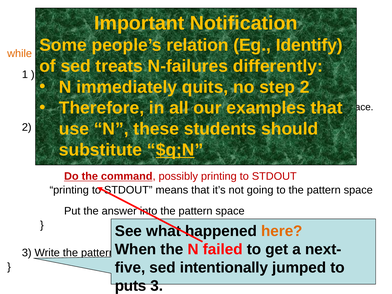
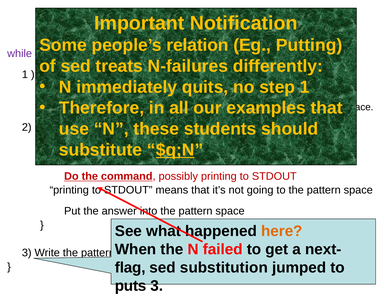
Identify: Identify -> Putting (309, 45)
while colour: orange -> purple (20, 54)
2: 2 -> 1 (305, 87)
five: five -> flag (130, 268)
intentionally: intentionally -> substitution (224, 268)
